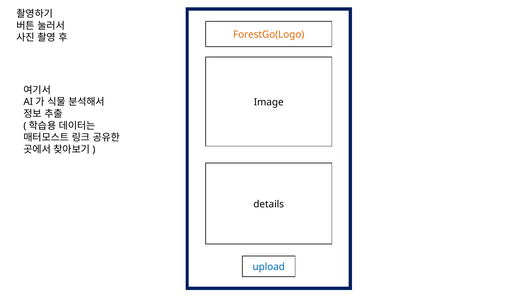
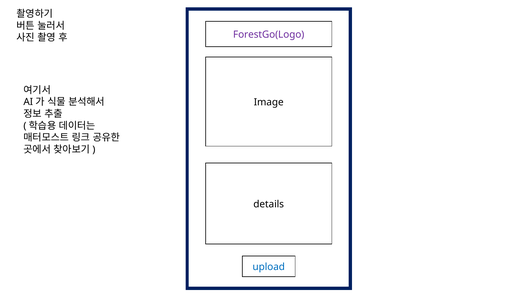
ForestGo(Logo colour: orange -> purple (269, 35)
